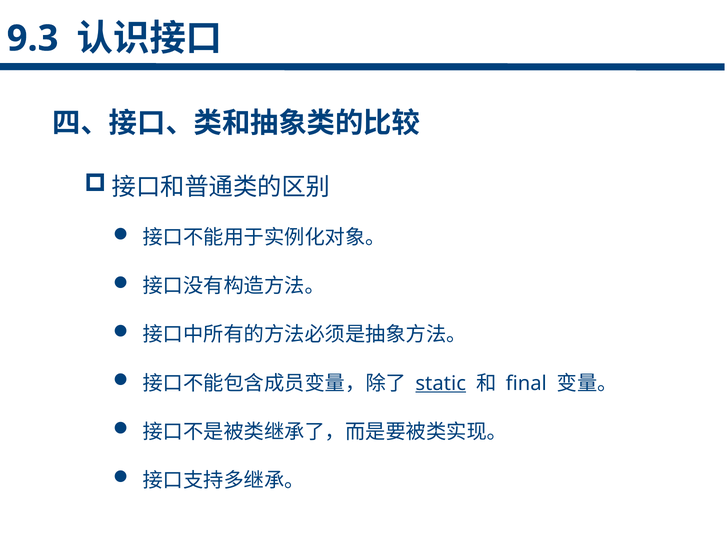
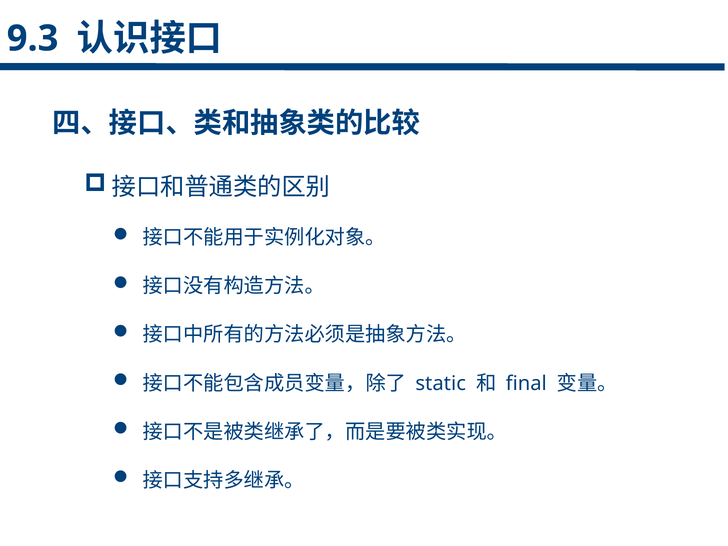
static underline: present -> none (441, 383)
